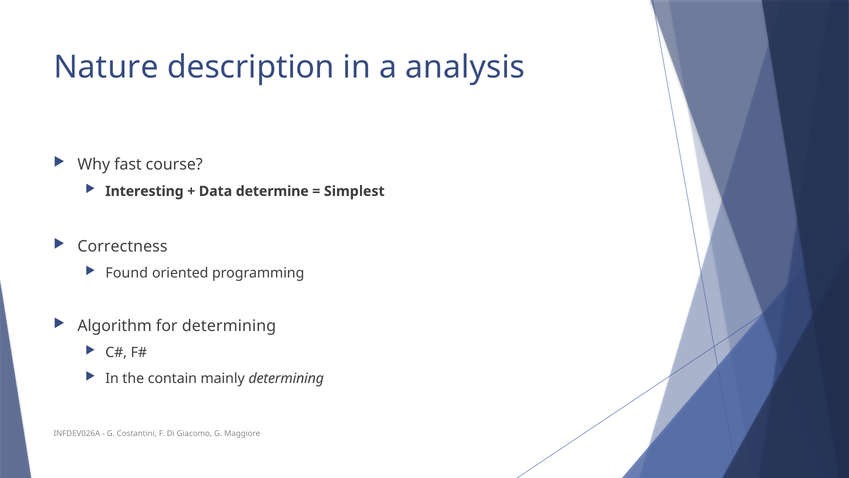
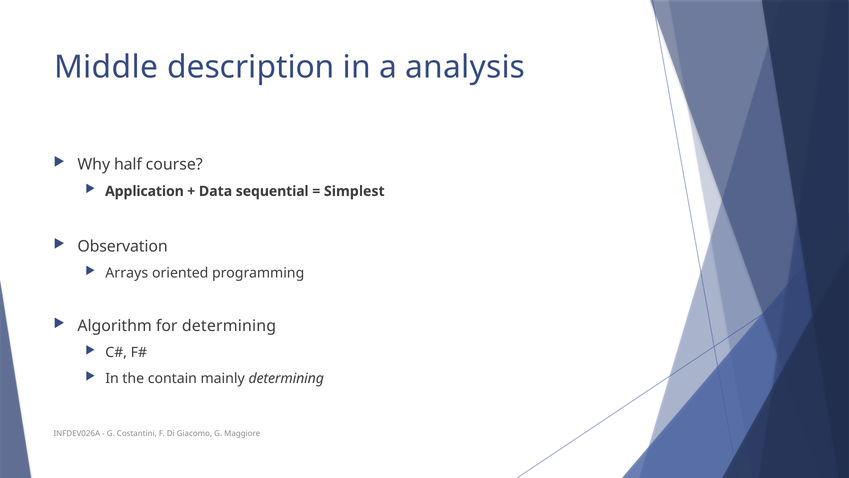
Nature: Nature -> Middle (106, 67)
fast: fast -> half (128, 164)
Interesting: Interesting -> Application (144, 191)
determine: determine -> sequential (272, 191)
Correctness: Correctness -> Observation (123, 246)
Found: Found -> Arrays (127, 273)
